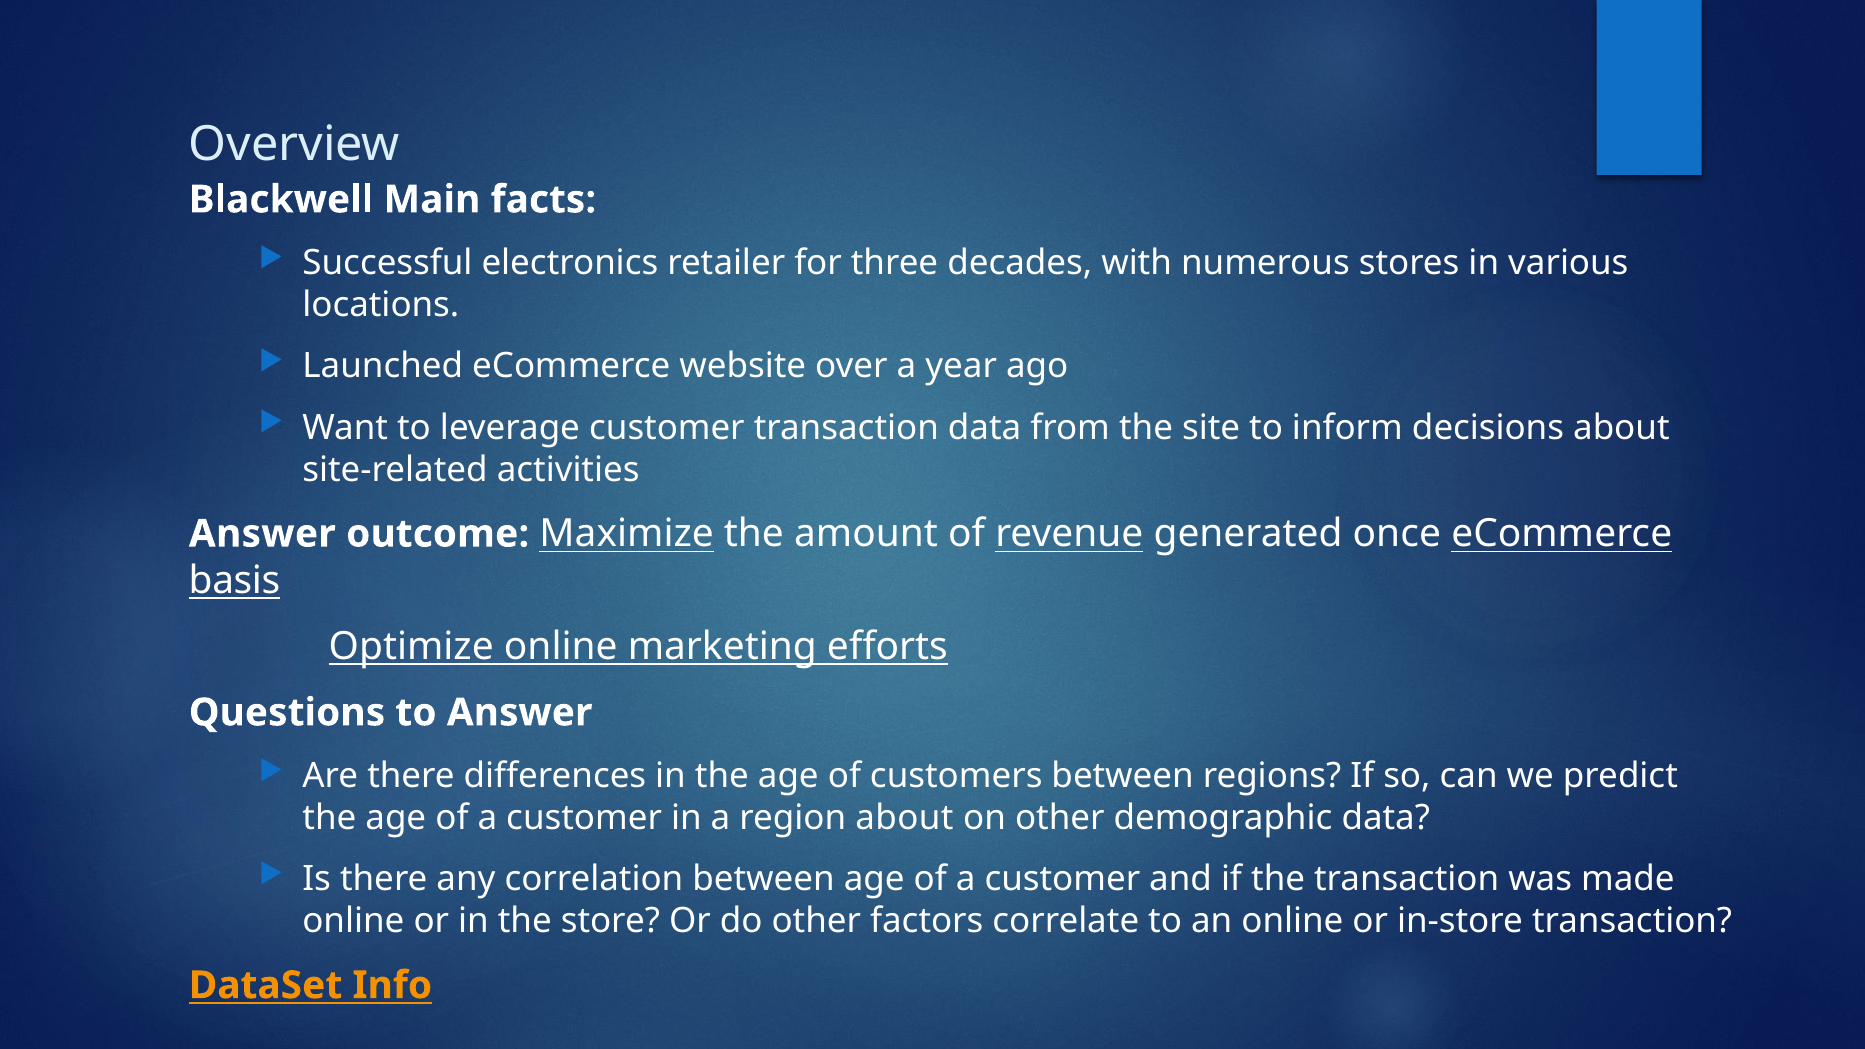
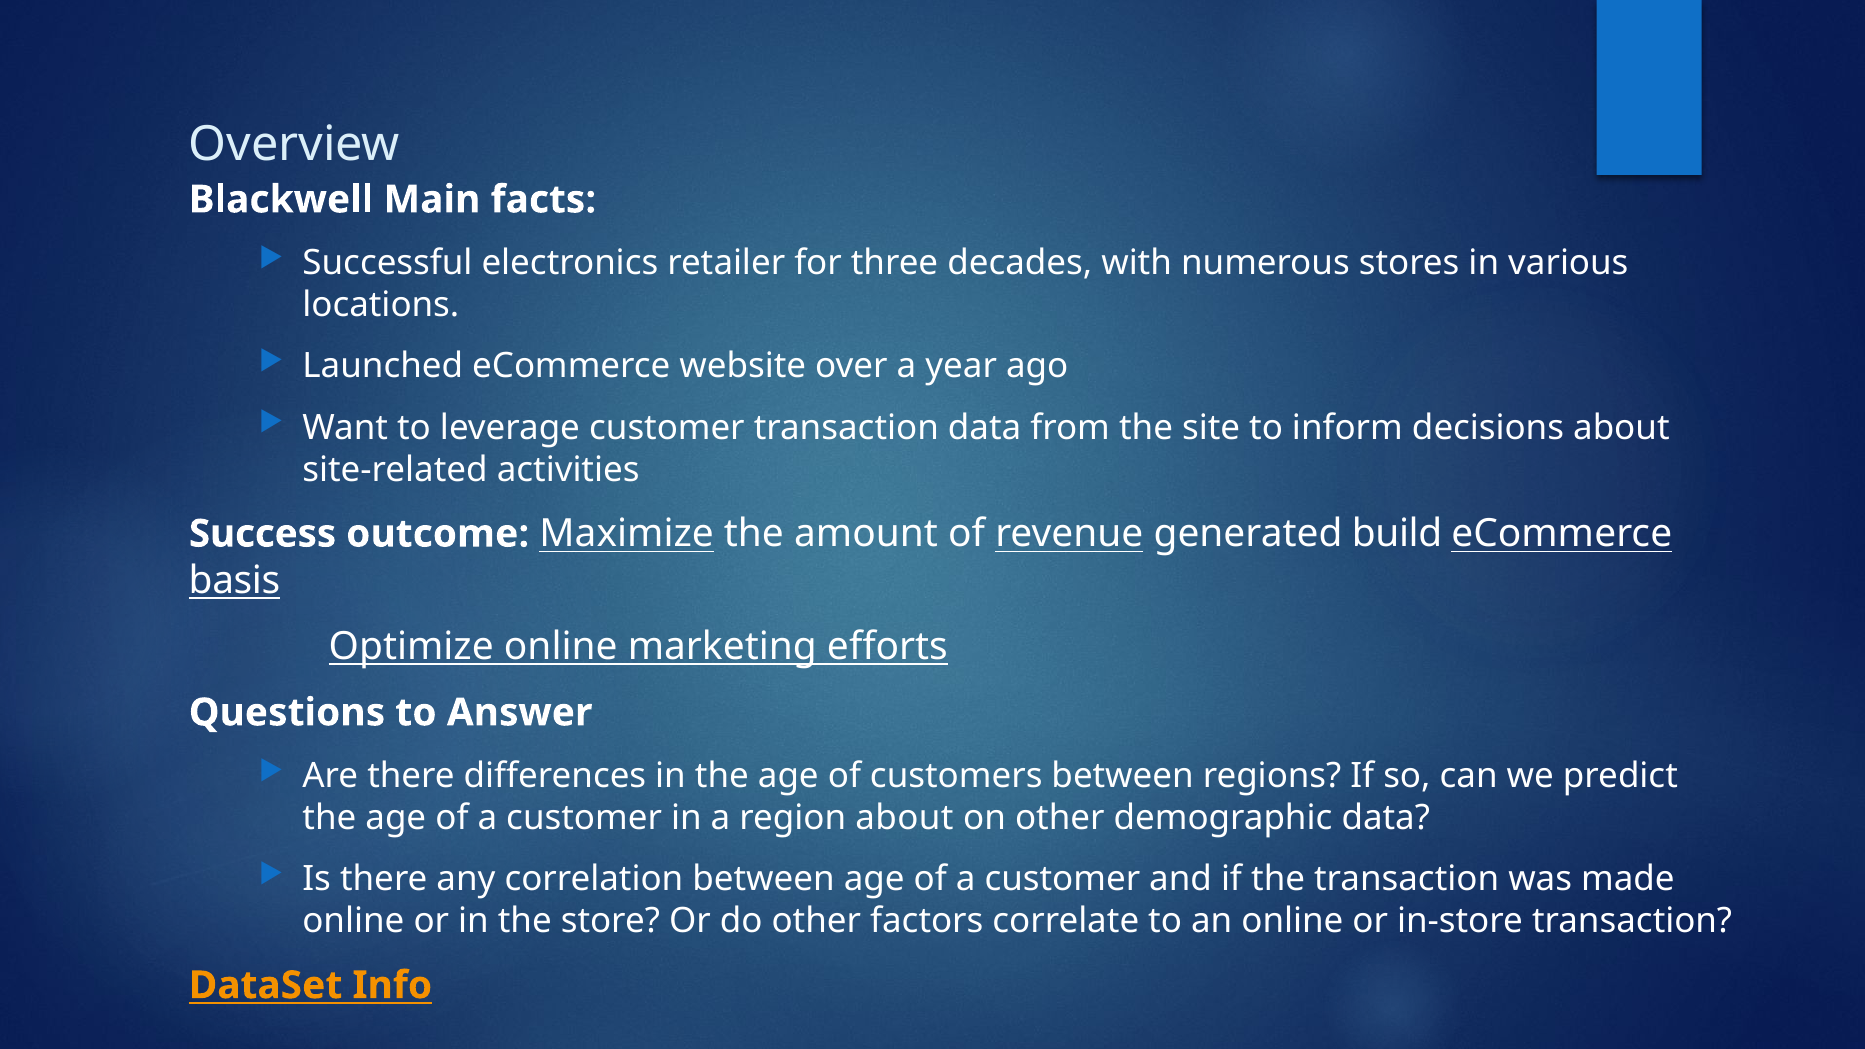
Answer: Answer -> Success (263, 534)
once: once -> build (1397, 534)
